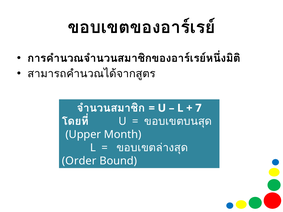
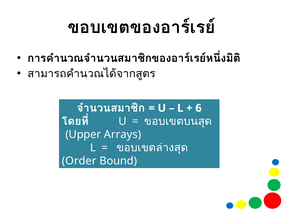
7: 7 -> 6 (198, 108)
Month: Month -> Arrays (123, 135)
